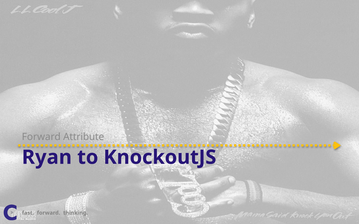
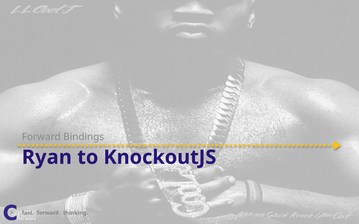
Attribute: Attribute -> Bindings (84, 137)
